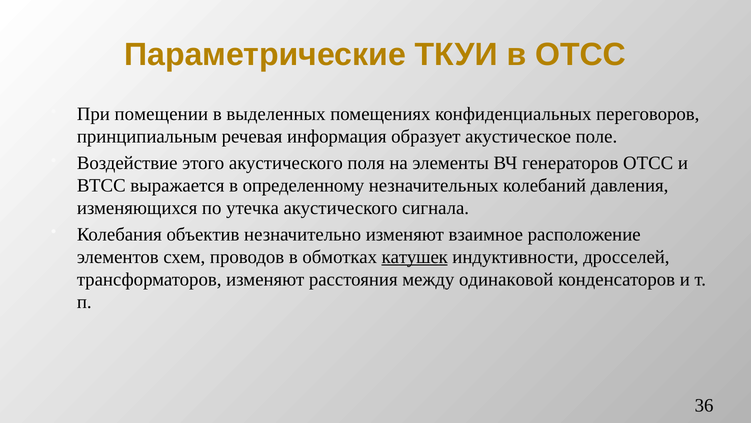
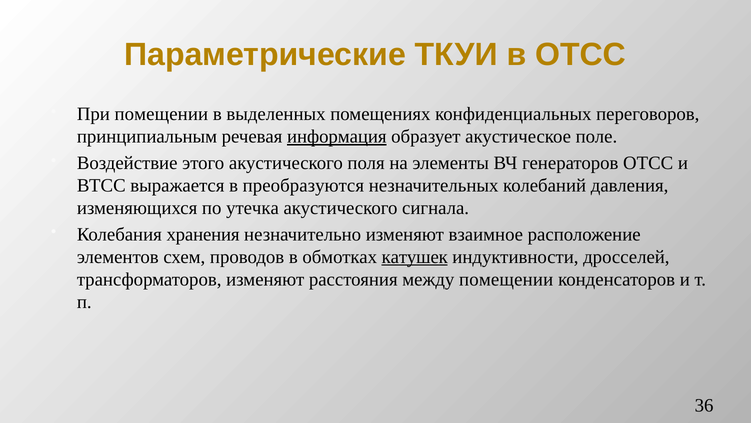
информация underline: none -> present (337, 136)
определенному: определенному -> преобразуются (303, 185)
объектив: объектив -> хранения (203, 234)
между одинаковой: одинаковой -> помещении (506, 279)
